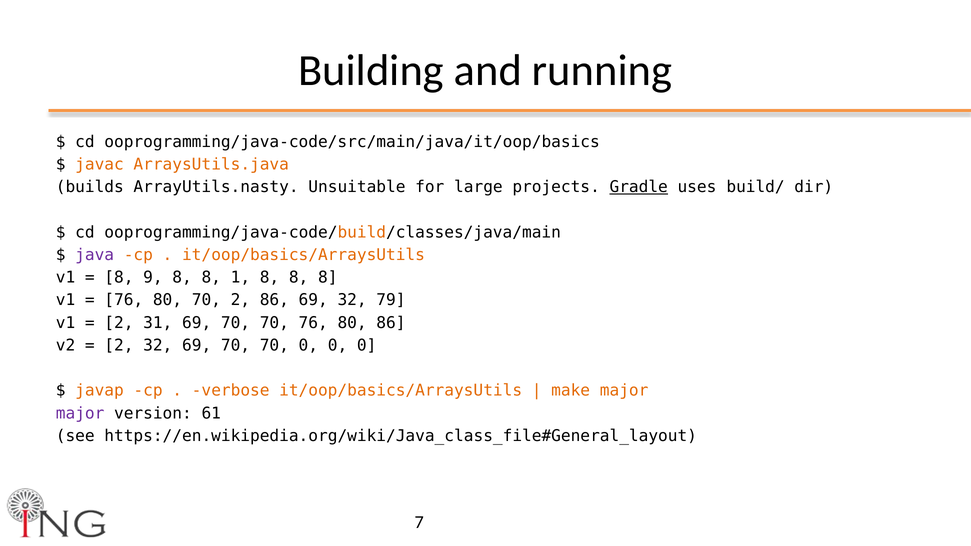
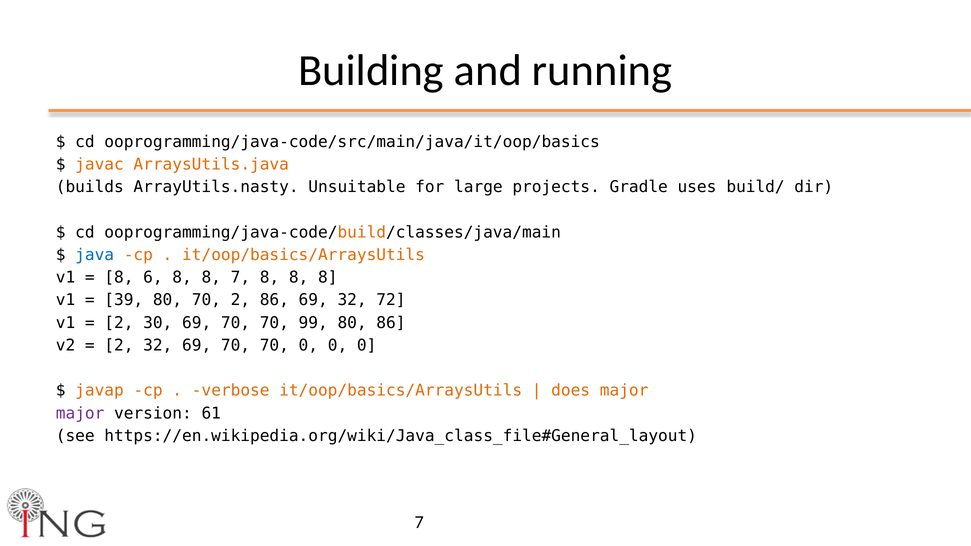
Gradle underline: present -> none (639, 187)
java colour: purple -> blue (95, 255)
9: 9 -> 6 (153, 278)
8 1: 1 -> 7 (240, 278)
76: 76 -> 39 (124, 300)
79: 79 -> 72 (391, 300)
31: 31 -> 30 (158, 323)
70 76: 76 -> 99 (313, 323)
make: make -> does (571, 391)
